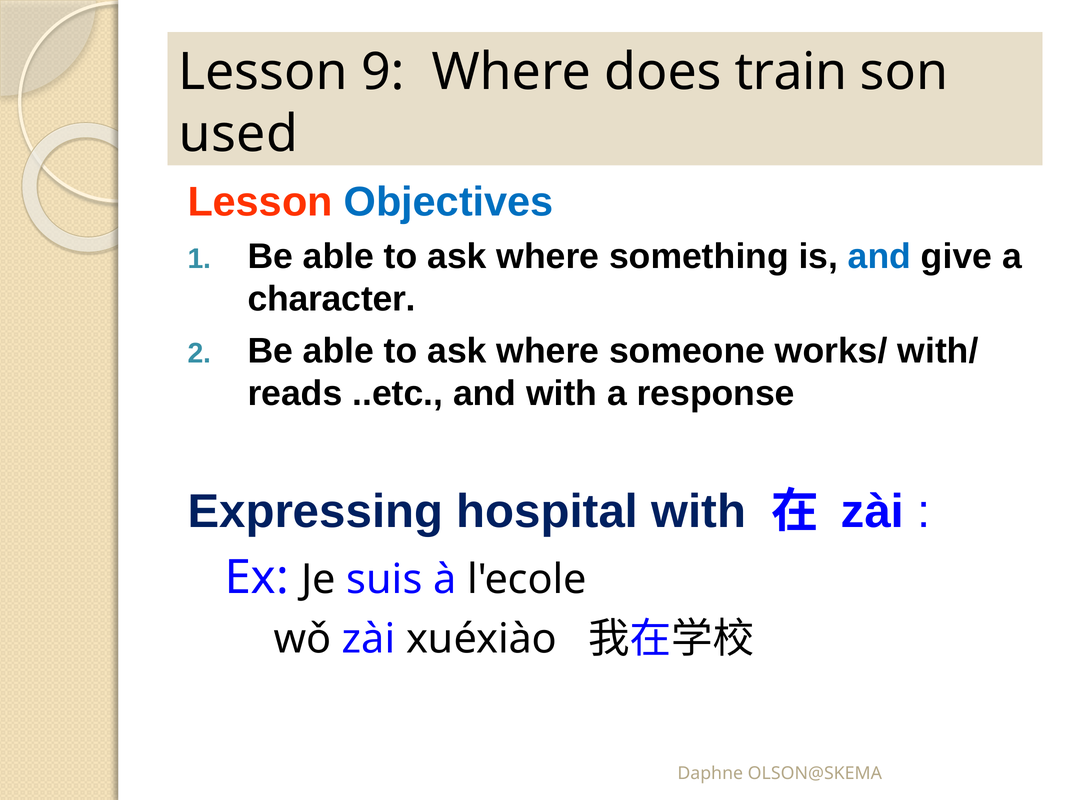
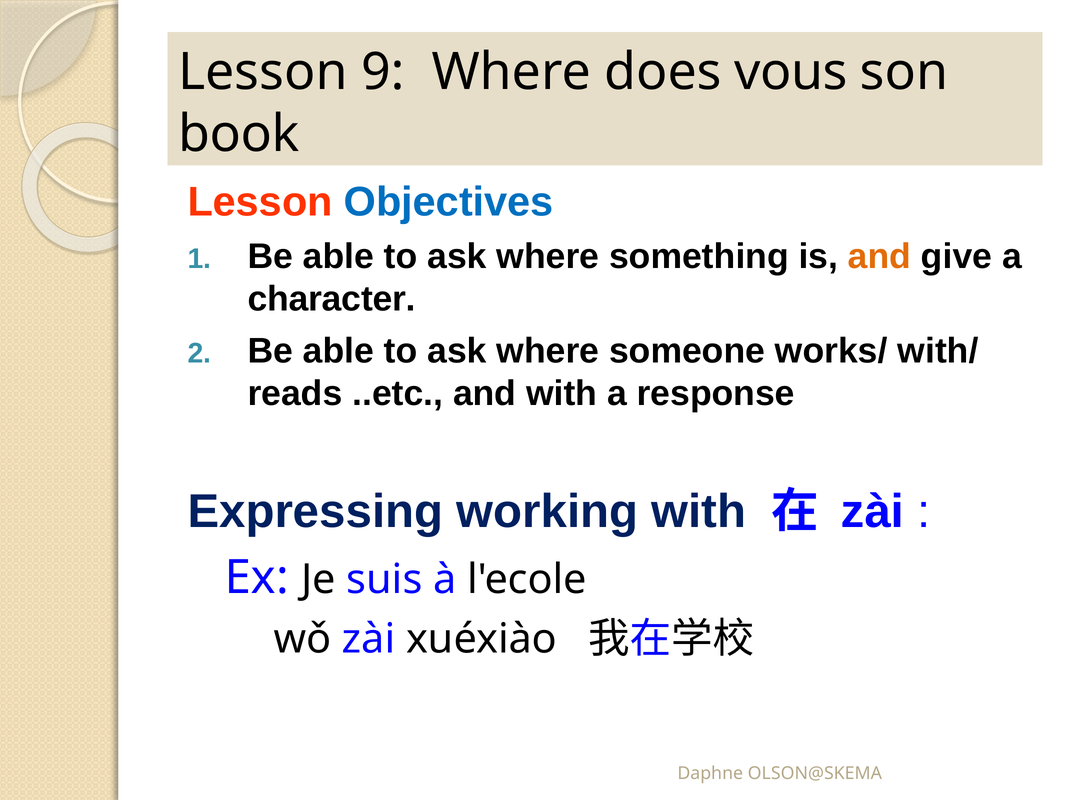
train: train -> vous (791, 72)
used: used -> book (239, 134)
and colour: blue -> orange (880, 257)
hospital: hospital -> working (547, 512)
